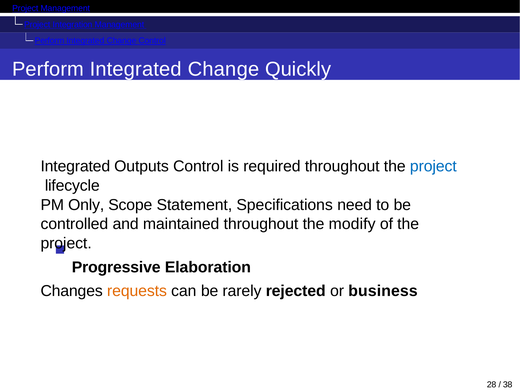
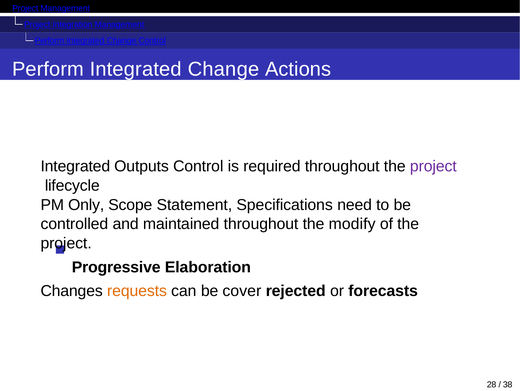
Quickly: Quickly -> Actions (298, 69)
project colour: blue -> purple (433, 166)
rarely: rarely -> cover (242, 290)
business: business -> forecasts (383, 290)
